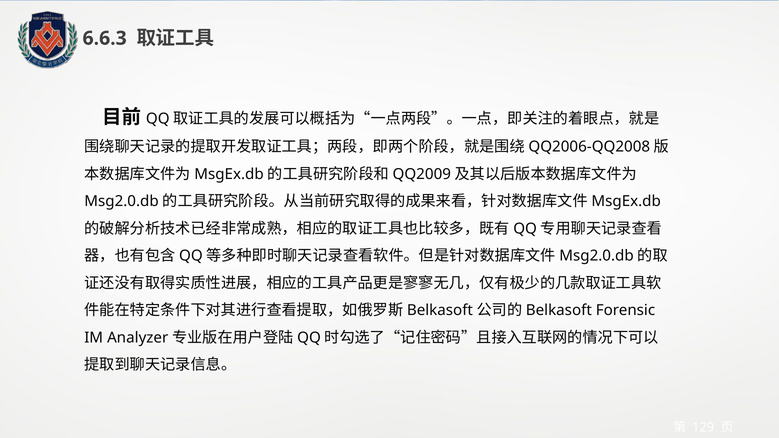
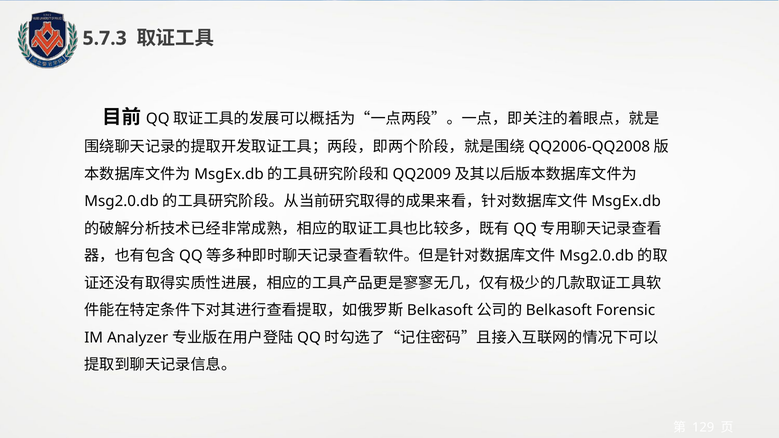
6.6.3: 6.6.3 -> 5.7.3 (105, 38)
